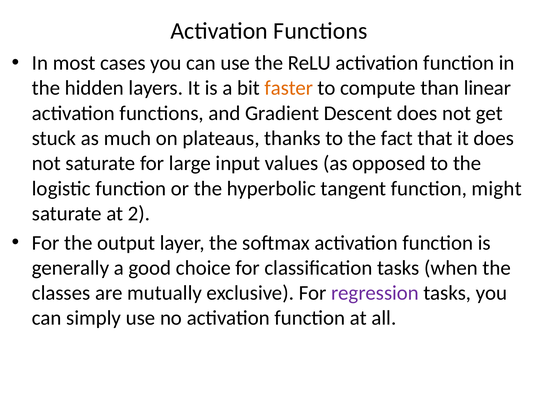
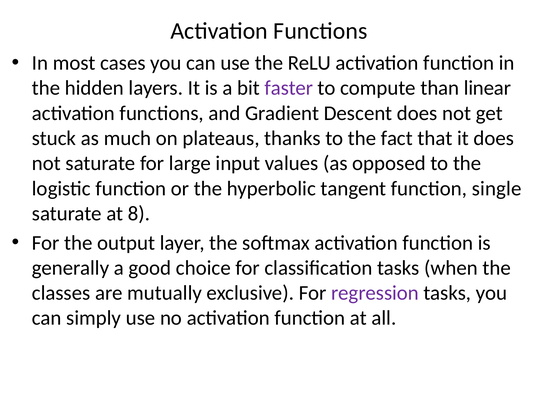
faster colour: orange -> purple (289, 88)
might: might -> single (497, 189)
2: 2 -> 8 (139, 214)
